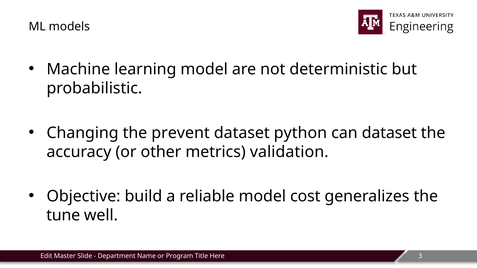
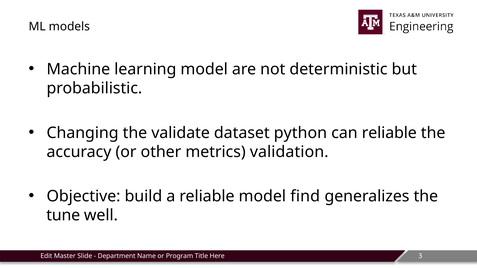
prevent: prevent -> validate (181, 133)
can dataset: dataset -> reliable (389, 133)
cost: cost -> find (305, 197)
